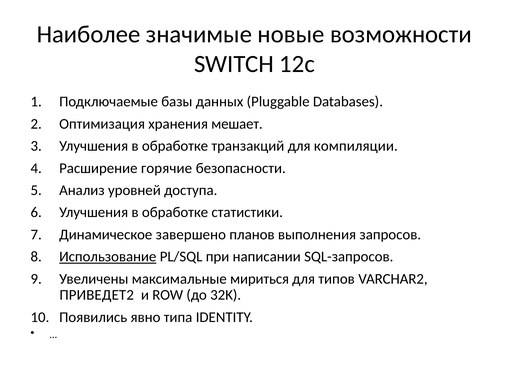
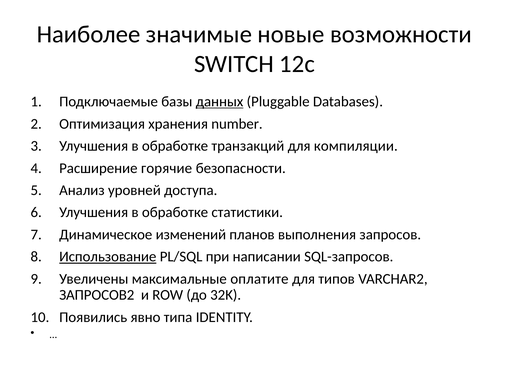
данных underline: none -> present (220, 102)
мешает: мешает -> number (237, 124)
завершено: завершено -> изменений (191, 234)
мириться: мириться -> оплатите (259, 279)
ПРИВЕДЕТ2: ПРИВЕДЕТ2 -> ЗАПРОСОВ2 (97, 295)
